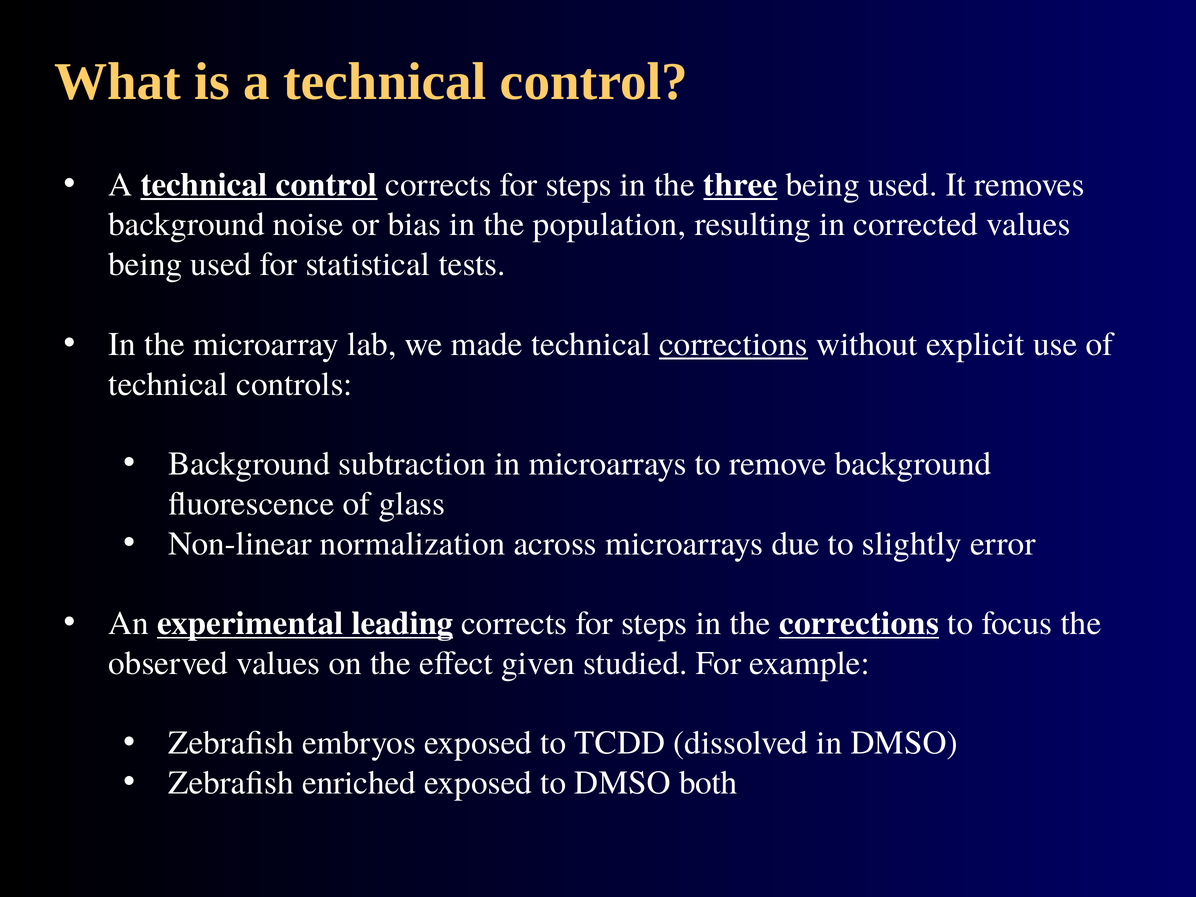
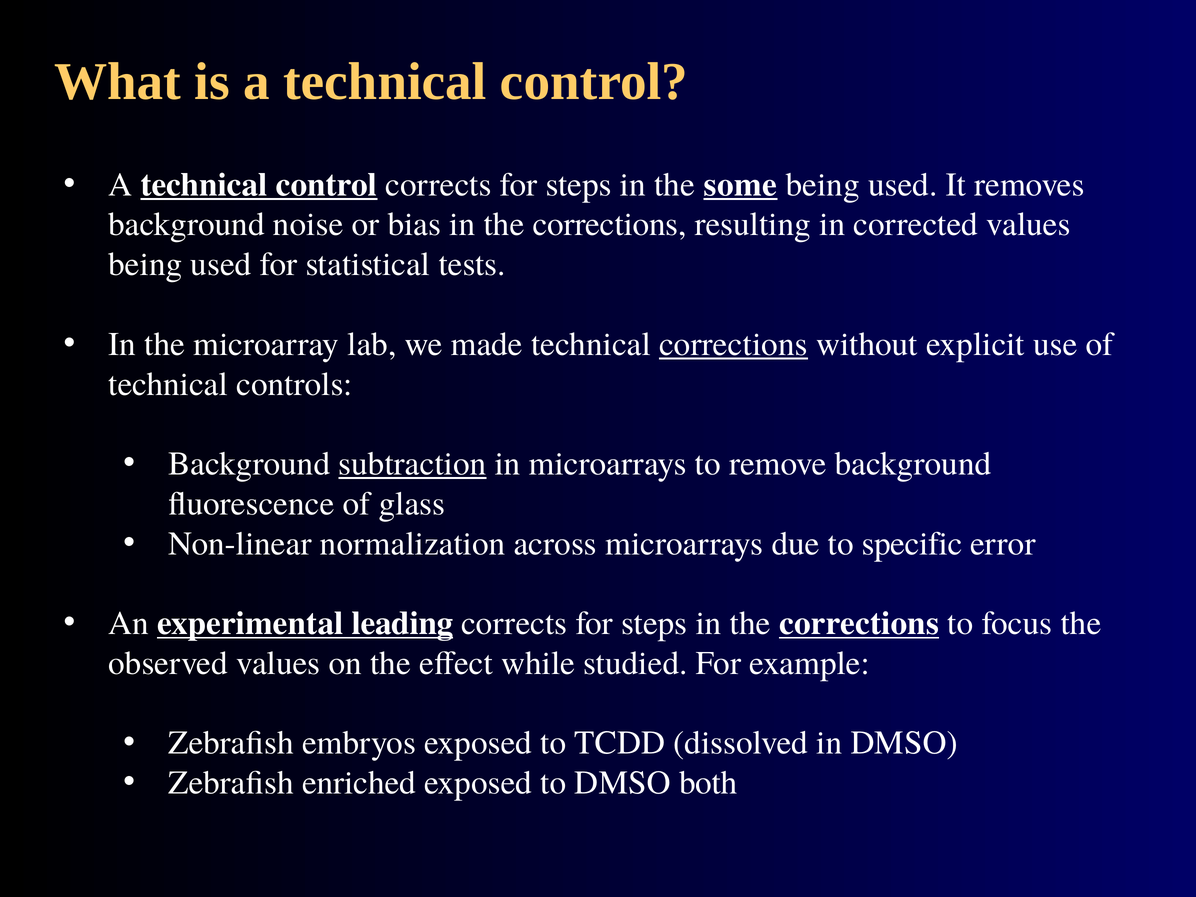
three: three -> some (740, 185)
bias in the population: population -> corrections (610, 225)
subtraction underline: none -> present (412, 464)
slightly: slightly -> specific (912, 544)
given: given -> while (538, 663)
